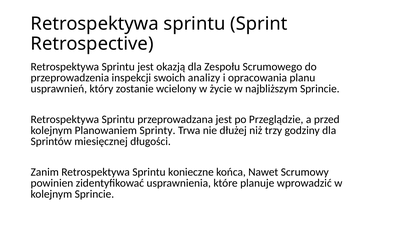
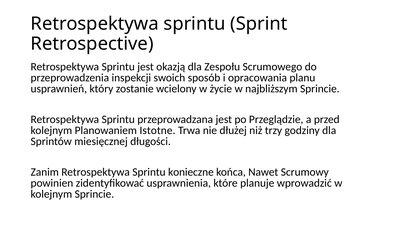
analizy: analizy -> sposób (204, 78)
Sprinty: Sprinty -> Istotne (157, 131)
